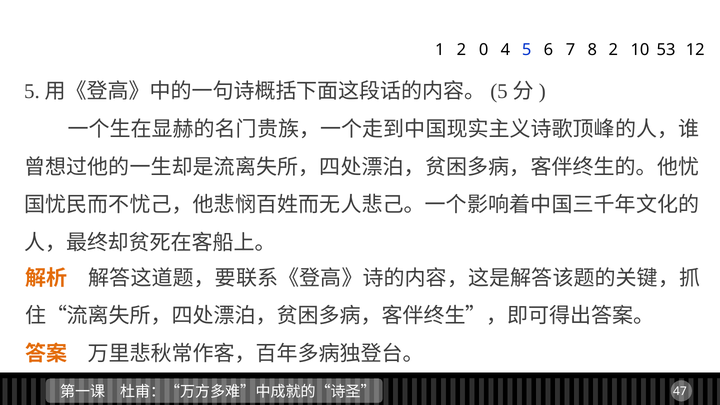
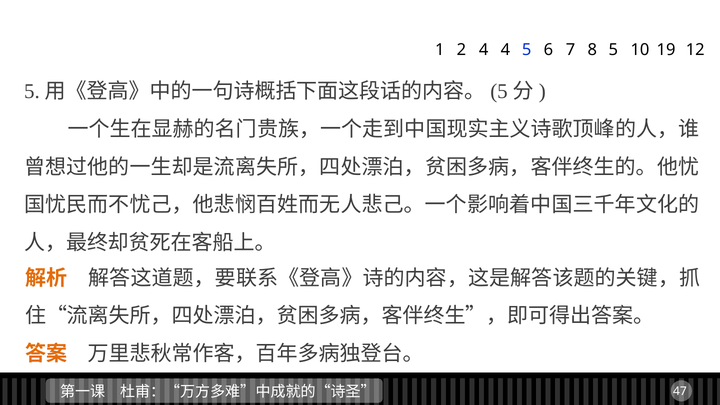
2 0: 0 -> 4 (484, 50)
8 2: 2 -> 5 (613, 50)
53: 53 -> 19 (666, 50)
